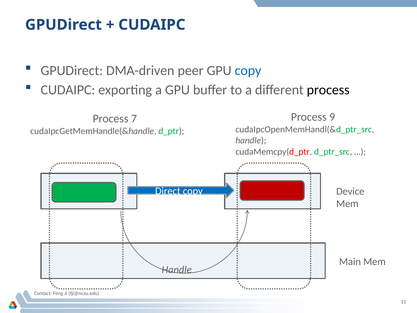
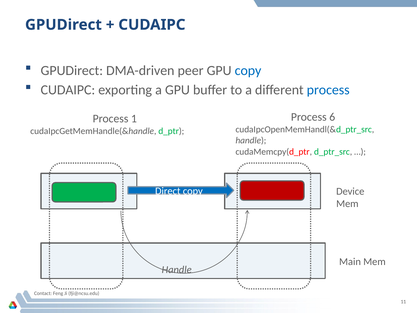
process colour: black -> blue (328, 90)
9: 9 -> 6 (332, 117)
7: 7 -> 1 (134, 119)
